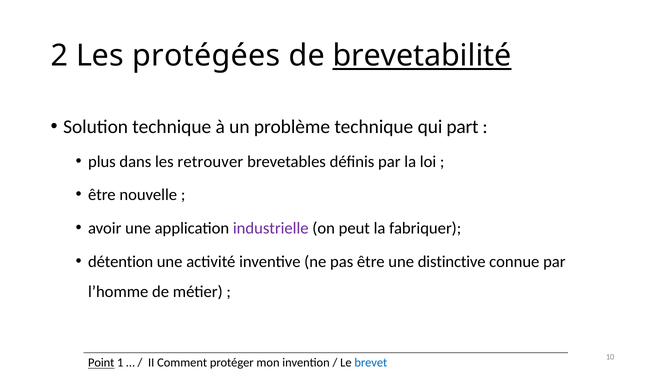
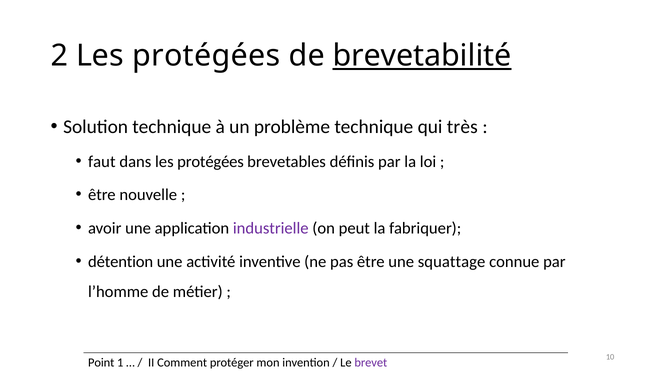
part: part -> très (462, 127)
plus: plus -> faut (102, 162)
dans les retrouver: retrouver -> protégées (211, 162)
distinctive: distinctive -> squattage (452, 262)
Point underline: present -> none (101, 363)
brevet colour: blue -> purple (371, 363)
